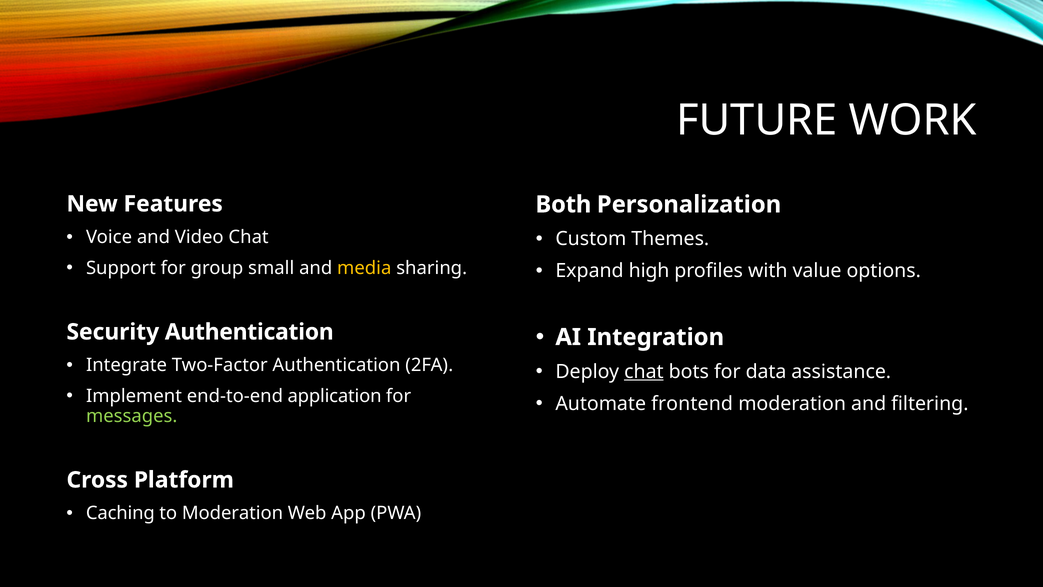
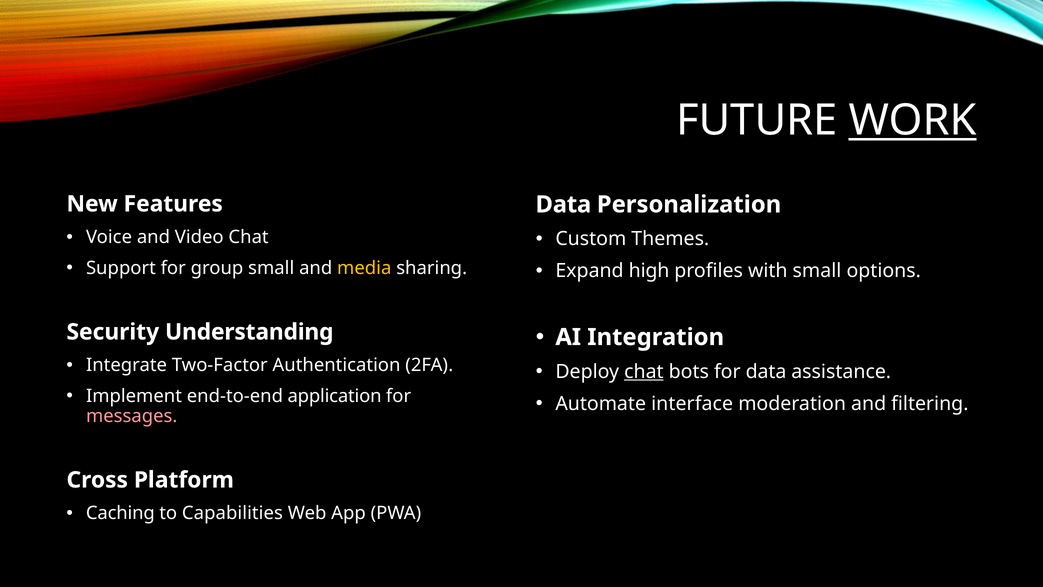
WORK underline: none -> present (913, 120)
Both: Both -> Data (563, 204)
with value: value -> small (817, 271)
Security Authentication: Authentication -> Understanding (249, 332)
frontend: frontend -> interface (692, 403)
messages colour: light green -> pink (132, 416)
to Moderation: Moderation -> Capabilities (232, 513)
